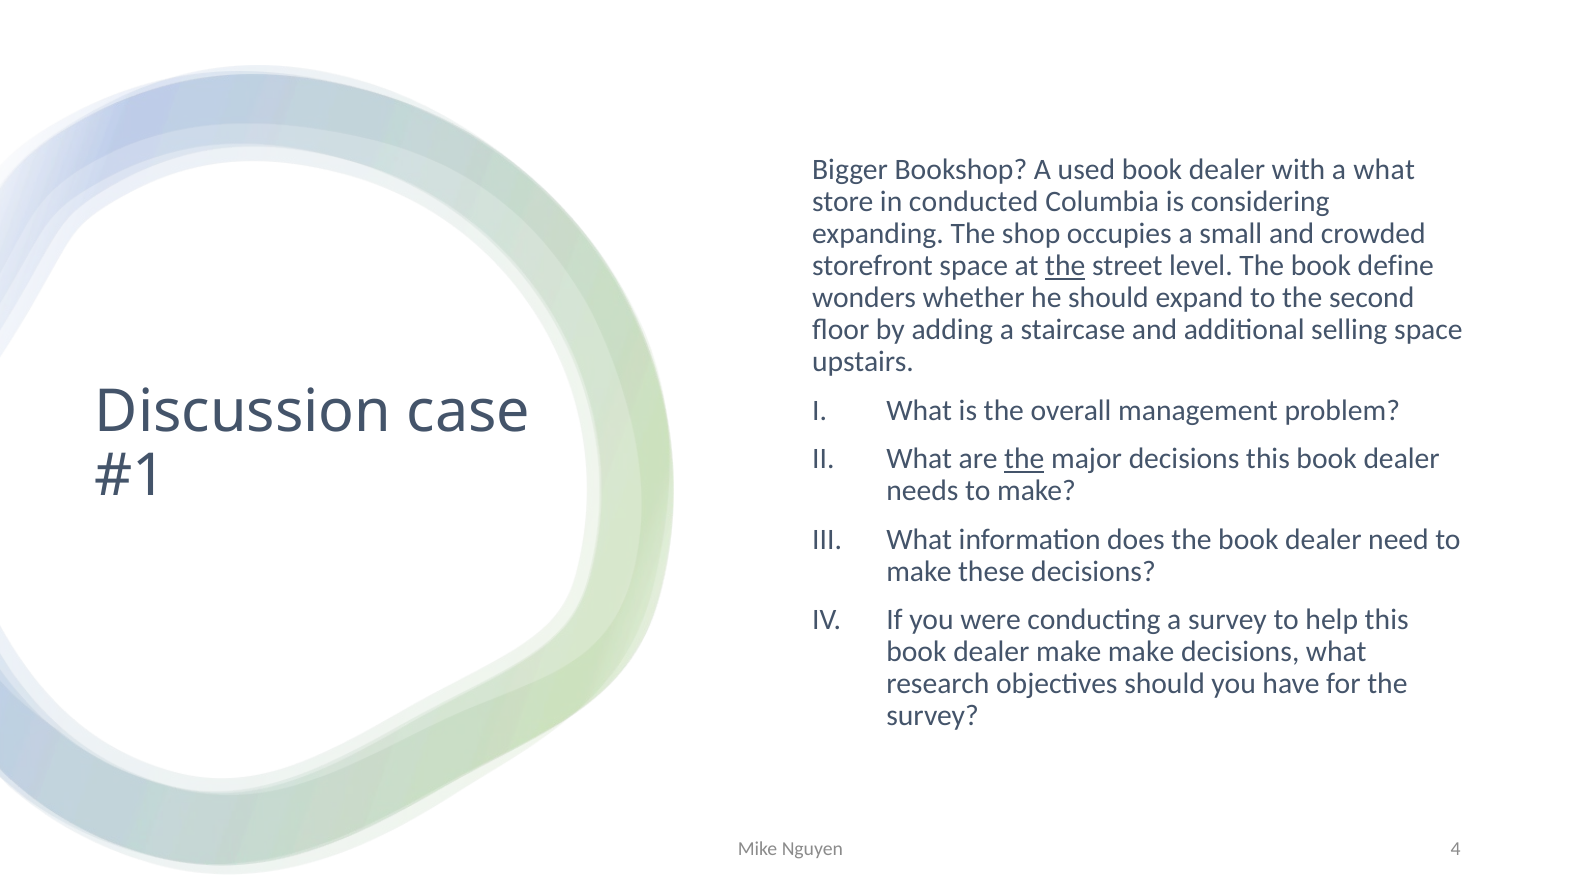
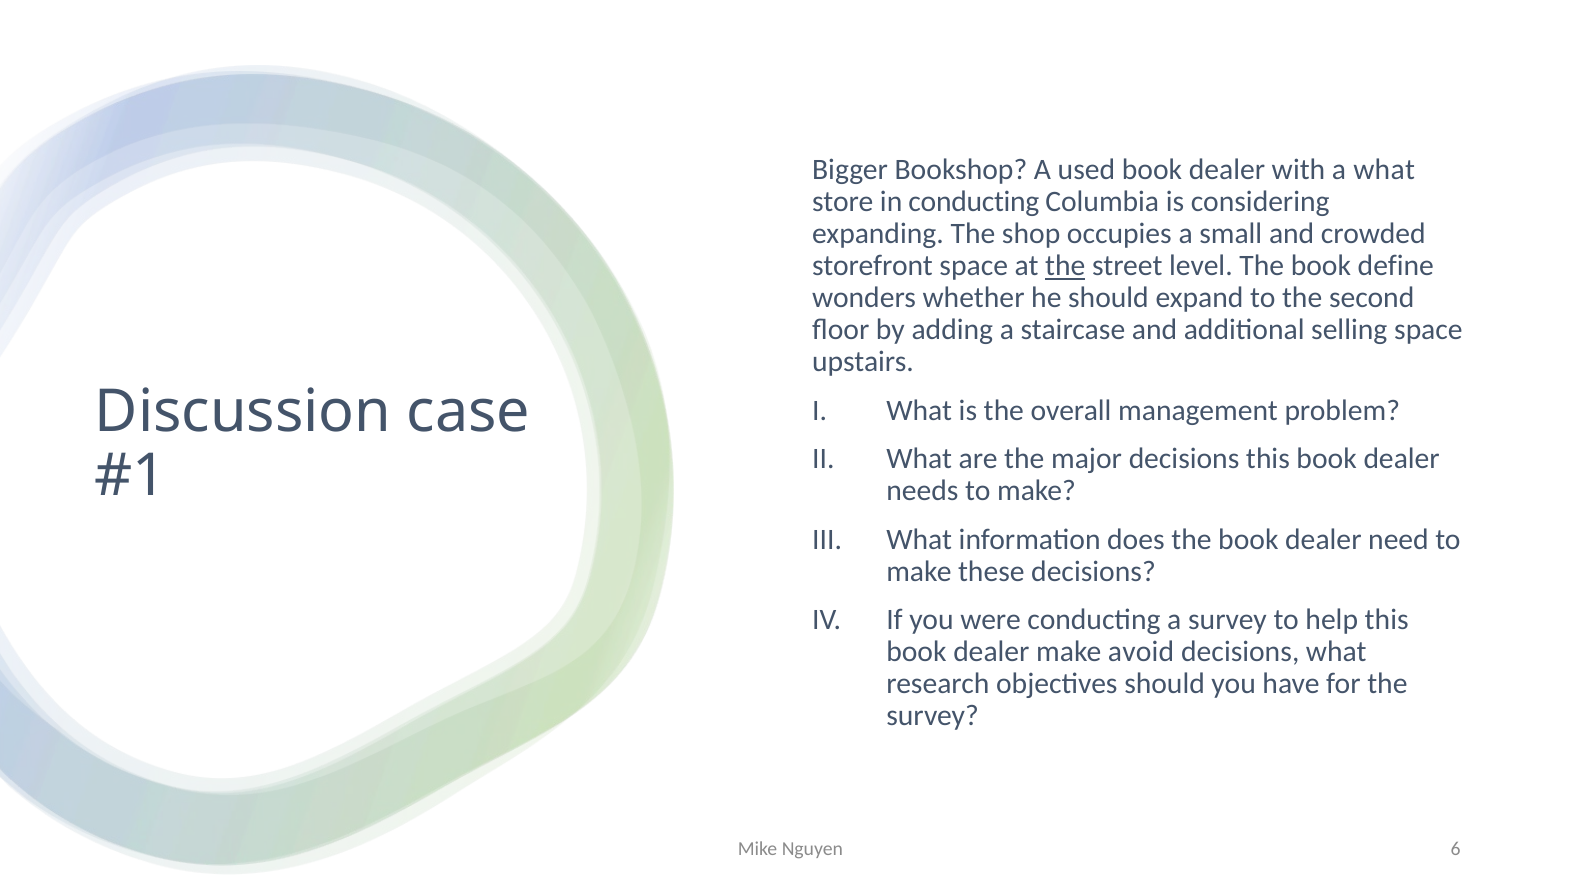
in conducted: conducted -> conducting (974, 202)
the underline: present -> none (1024, 459)
make make: make -> avoid (1141, 652)
4: 4 -> 6 (1456, 849)
